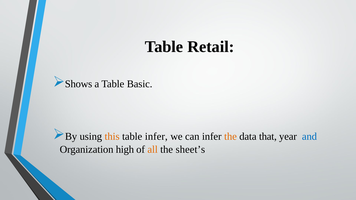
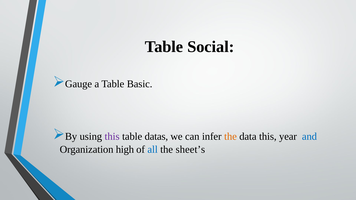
Retail: Retail -> Social (211, 47)
Shows: Shows -> Gauge (79, 84)
this colour: orange -> purple (112, 137)
table infer: infer -> datas (156, 137)
data that: that -> this (268, 137)
all colour: orange -> blue (153, 150)
